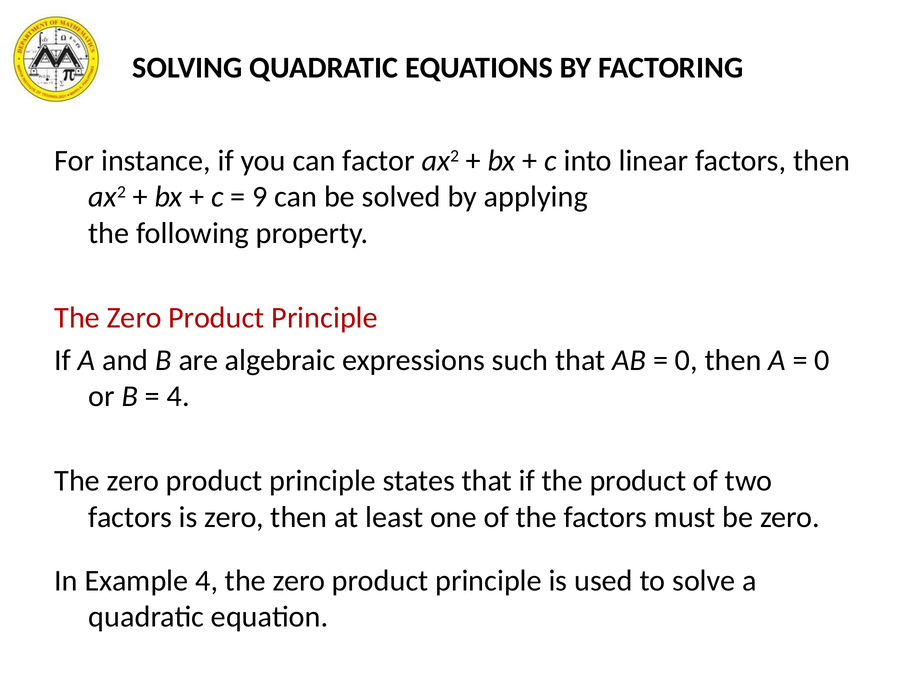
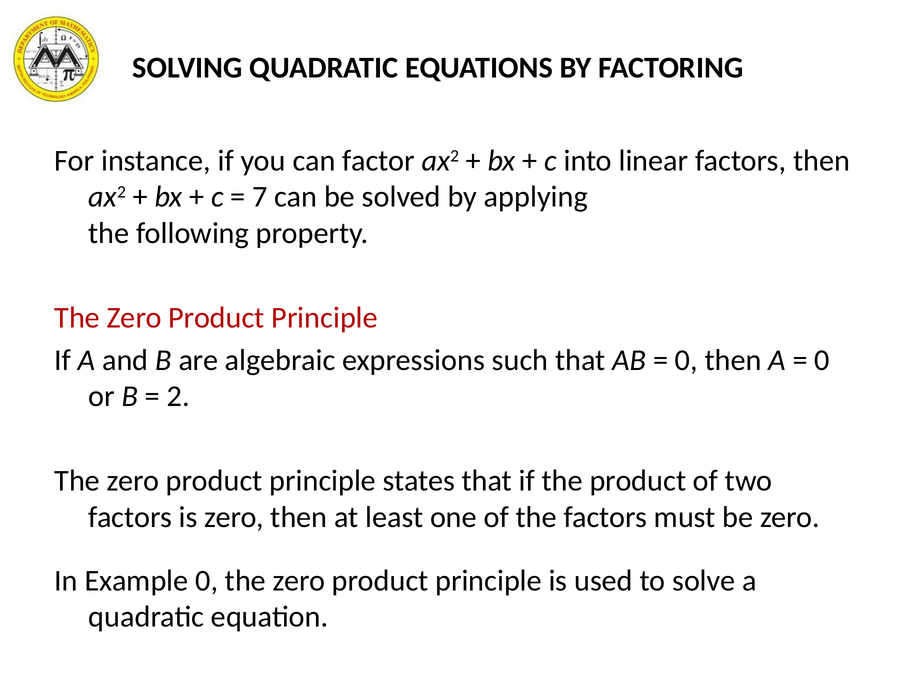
9: 9 -> 7 (260, 197)
4: 4 -> 2 (178, 396)
Example 4: 4 -> 0 (207, 581)
